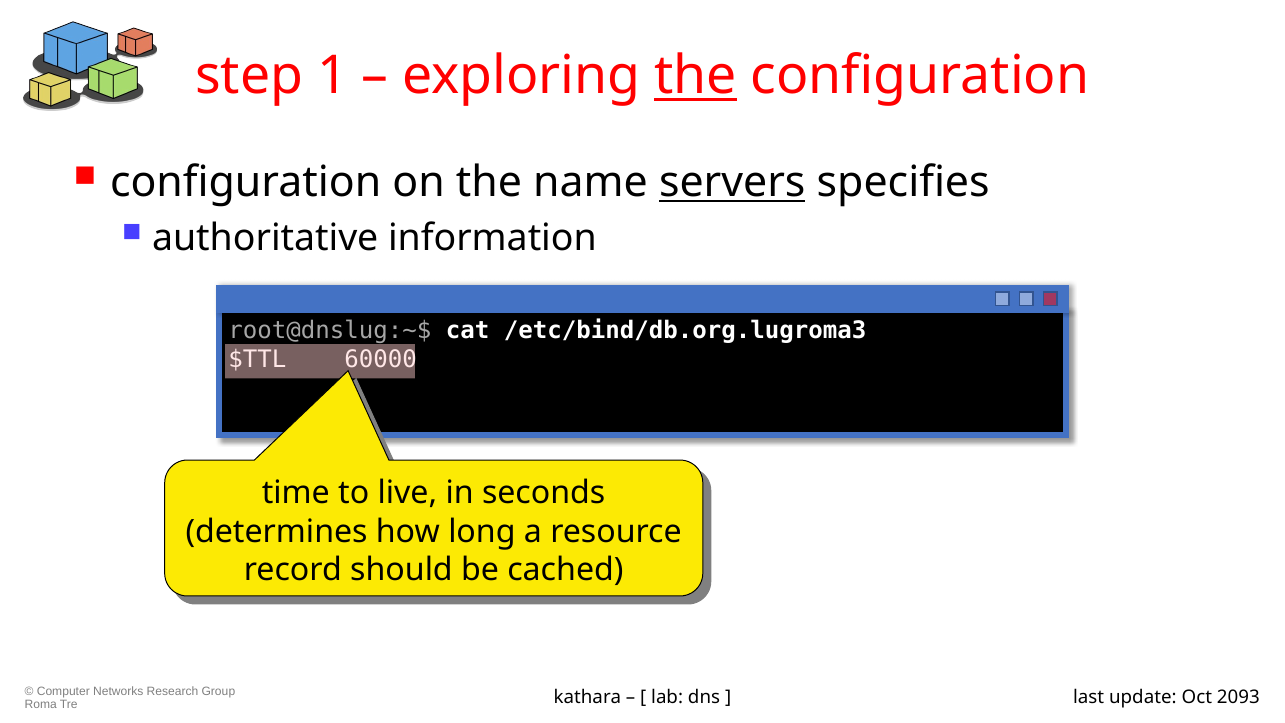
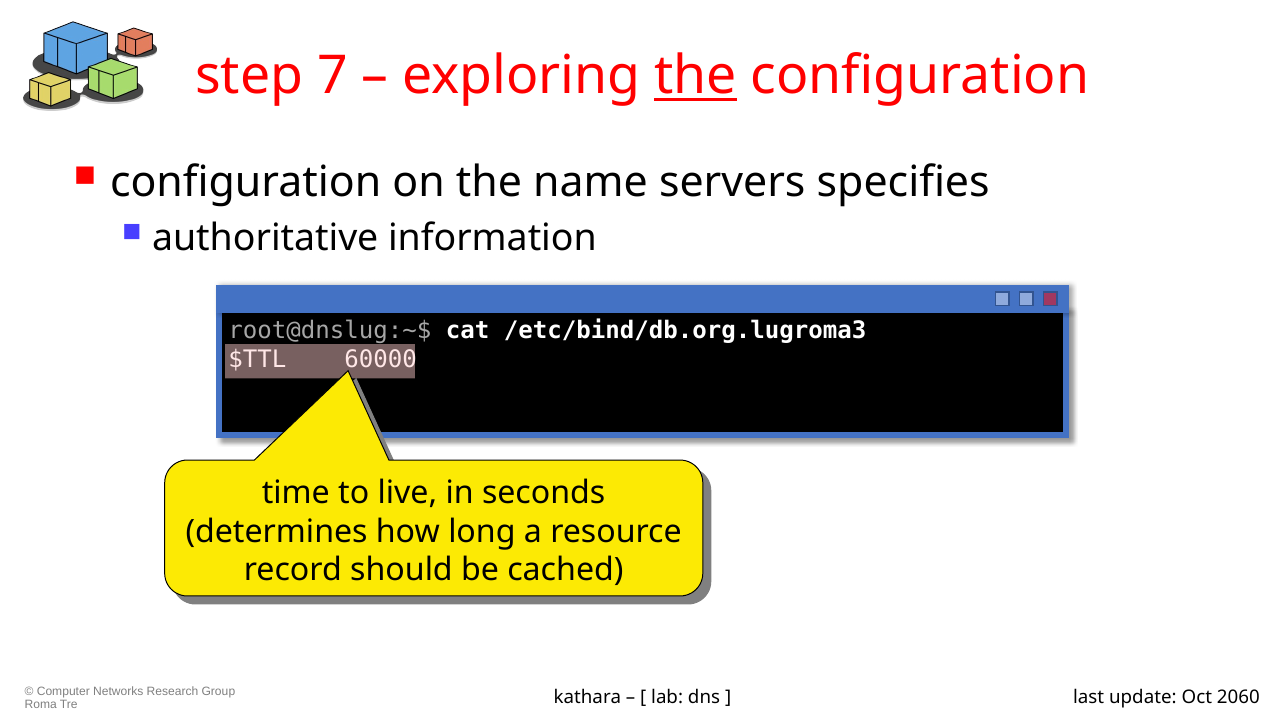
1: 1 -> 7 (332, 76)
servers underline: present -> none (732, 182)
2093: 2093 -> 2060 (1238, 698)
